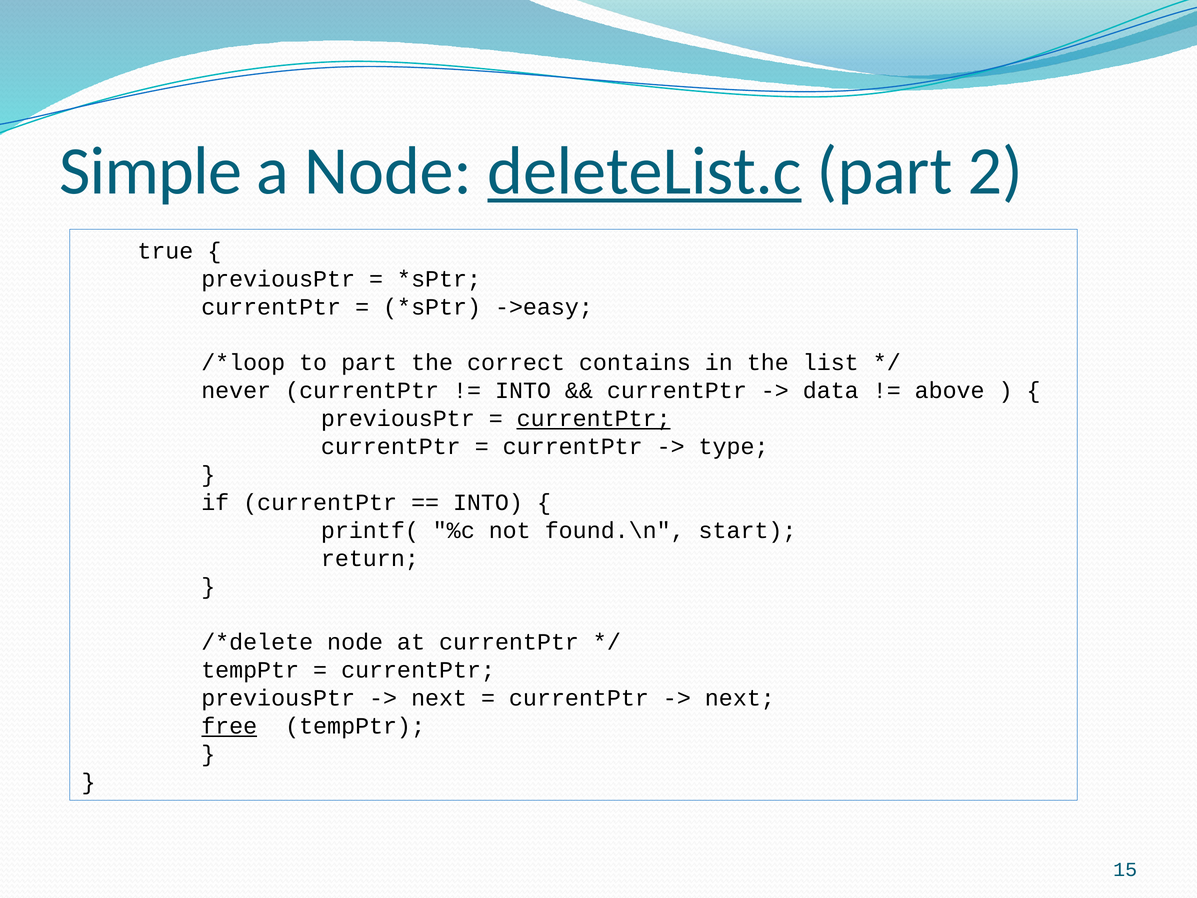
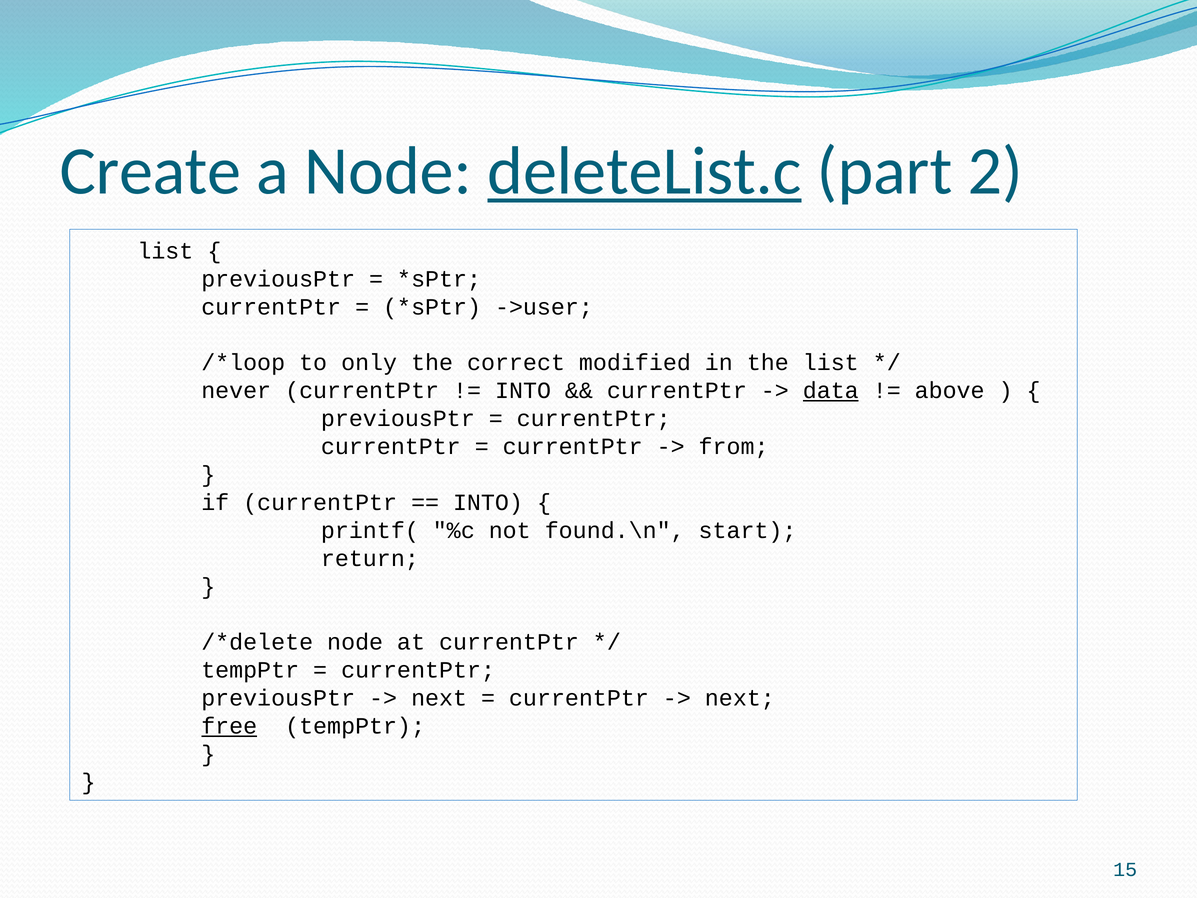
Simple: Simple -> Create (151, 171)
true: true -> list (165, 251)
->easy: ->easy -> ->user (544, 307)
to part: part -> only (369, 363)
contains: contains -> modified (635, 363)
data underline: none -> present (831, 391)
currentPtr underline: present -> none (594, 419)
type: type -> from (734, 446)
